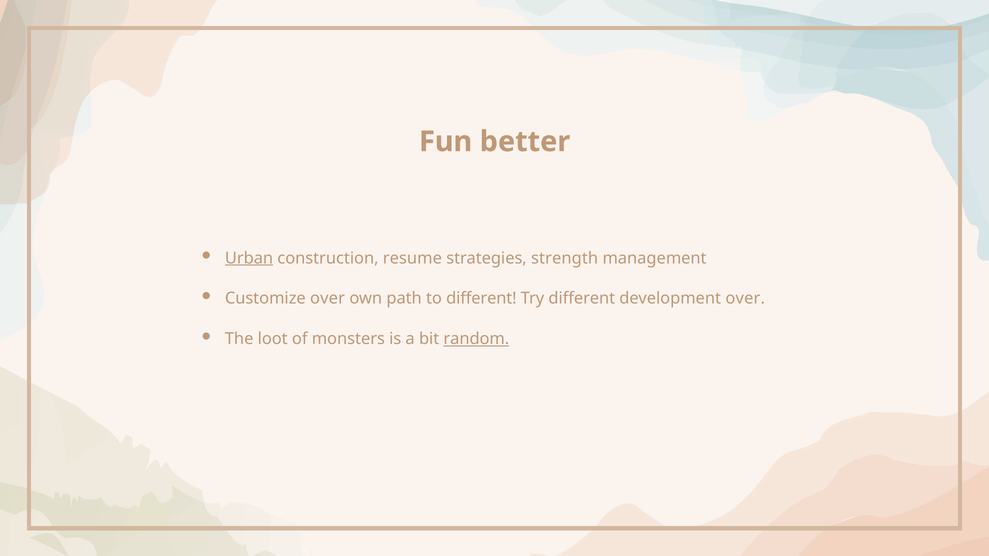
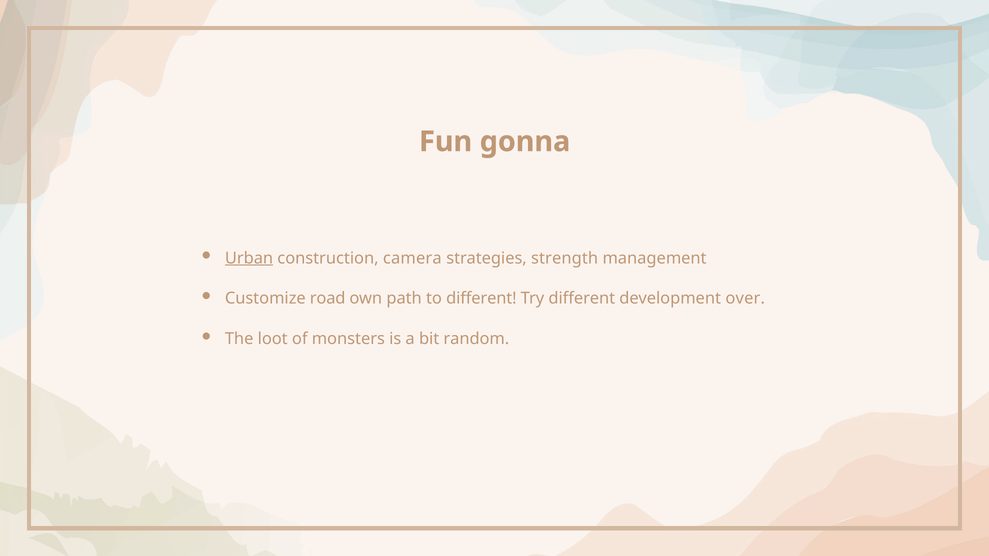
better: better -> gonna (525, 142)
resume: resume -> camera (412, 258)
Customize over: over -> road (328, 299)
random underline: present -> none (476, 339)
